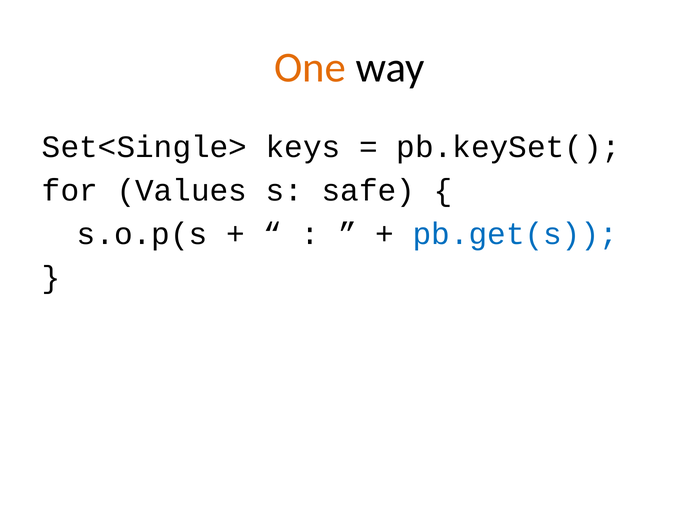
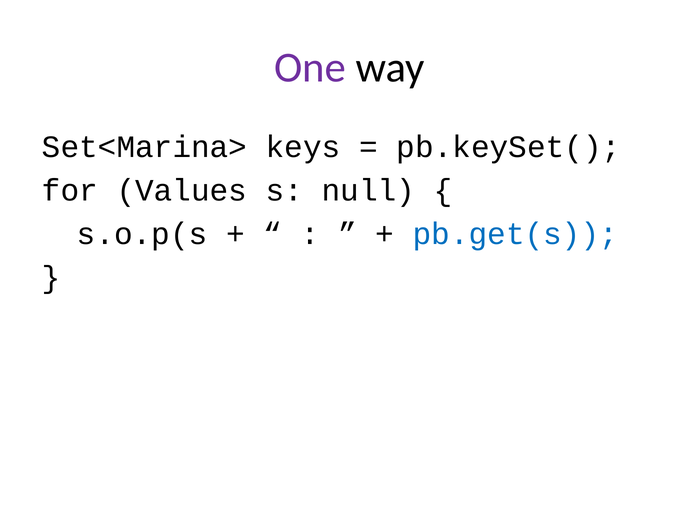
One colour: orange -> purple (310, 68)
Set<Single>: Set<Single> -> Set<Marina> (145, 147)
safe: safe -> null (368, 190)
